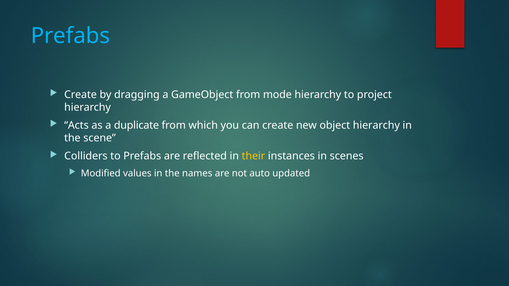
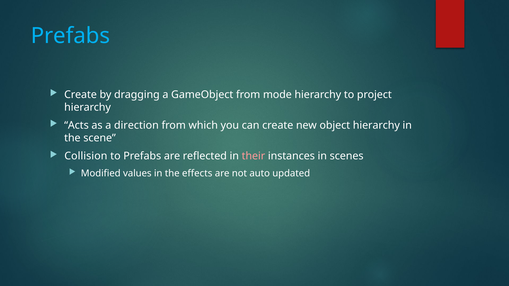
duplicate: duplicate -> direction (136, 125)
Colliders: Colliders -> Collision (86, 156)
their colour: yellow -> pink (253, 156)
names: names -> effects (197, 174)
